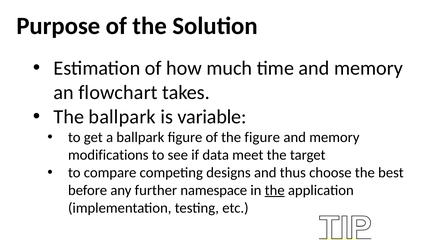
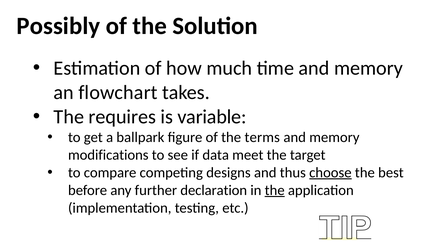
Purpose: Purpose -> Possibly (58, 26)
The ballpark: ballpark -> requires (122, 117)
the figure: figure -> terms (262, 137)
choose underline: none -> present (330, 172)
namespace: namespace -> declaration (214, 190)
